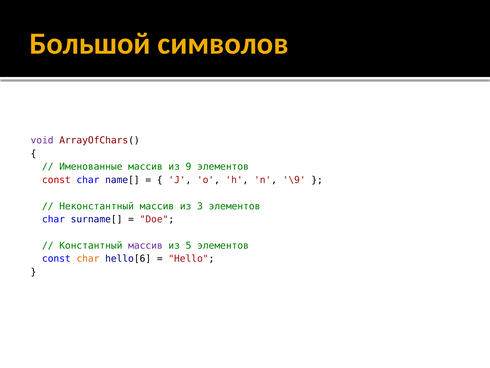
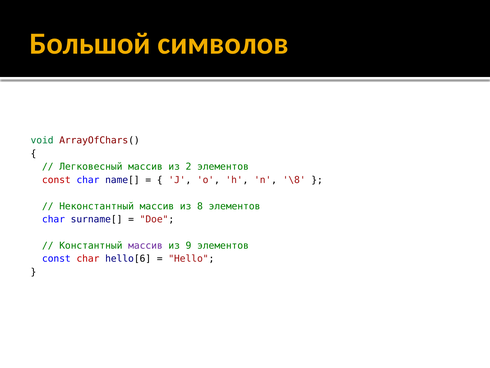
void colour: purple -> green (42, 140)
Именованные: Именованные -> Легковесный (91, 167)
9: 9 -> 2 (189, 167)
\9: \9 -> \8 (294, 180)
3: 3 -> 8 (200, 206)
5: 5 -> 9 (189, 245)
char colour: orange -> red (88, 258)
